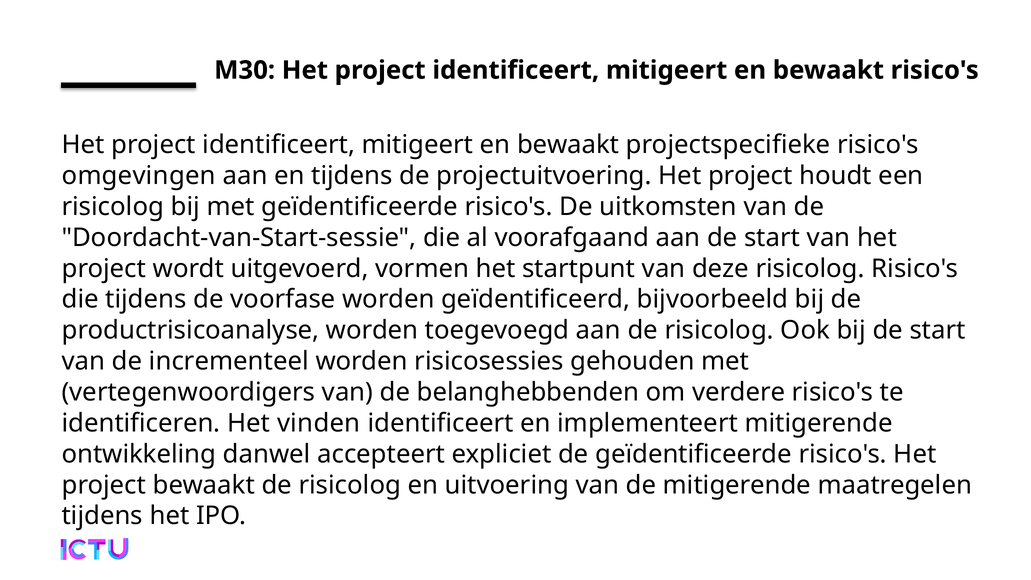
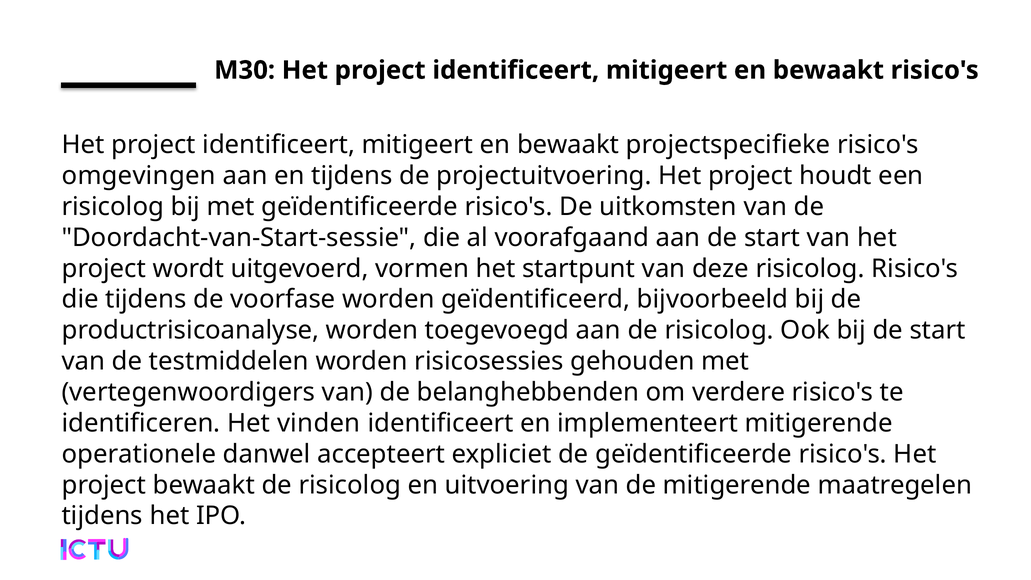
incrementeel: incrementeel -> testmiddelen (229, 361)
ontwikkeling: ontwikkeling -> operationele (139, 454)
